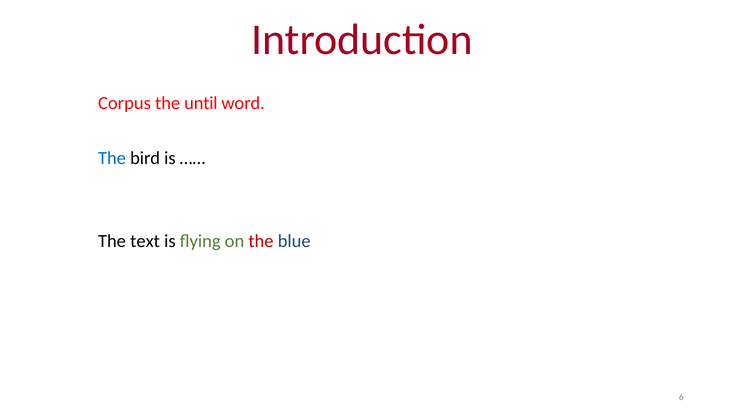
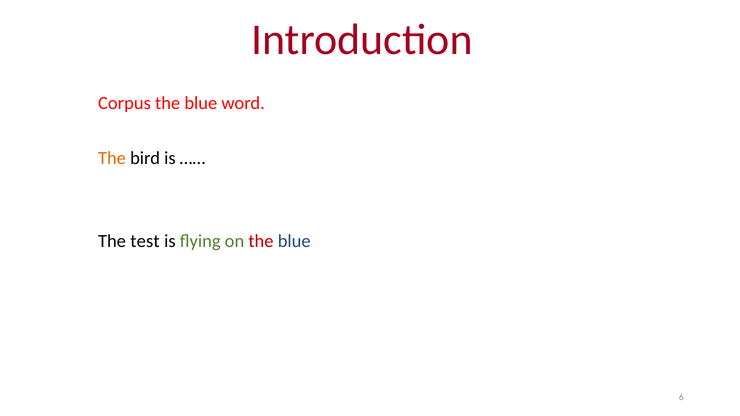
until: until -> blue (201, 103)
The colour: blue -> orange (112, 158)
text: text -> test (145, 241)
